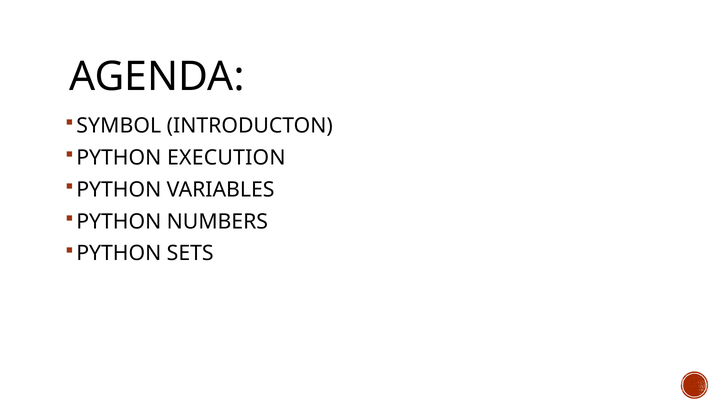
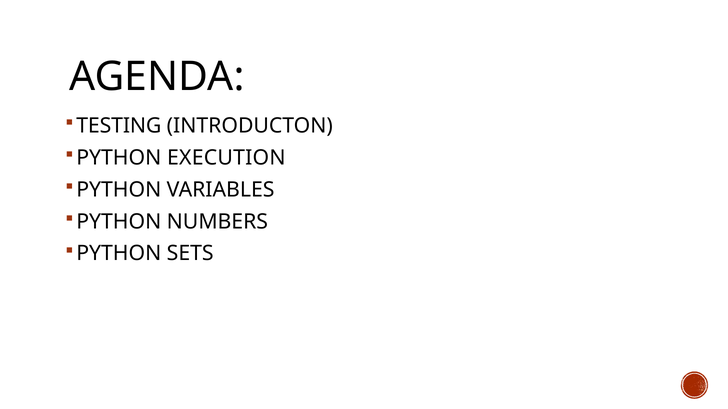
SYMBOL: SYMBOL -> TESTING (119, 126)
